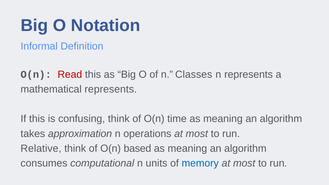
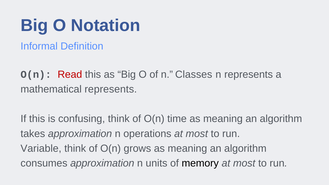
Relative: Relative -> Variable (41, 148)
based: based -> grows (137, 148)
consumes computational: computational -> approximation (102, 163)
memory colour: blue -> black (200, 163)
